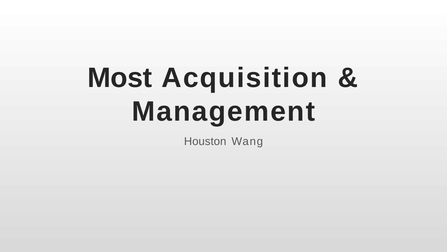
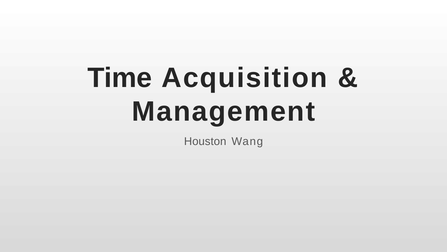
Most: Most -> Time (120, 78)
